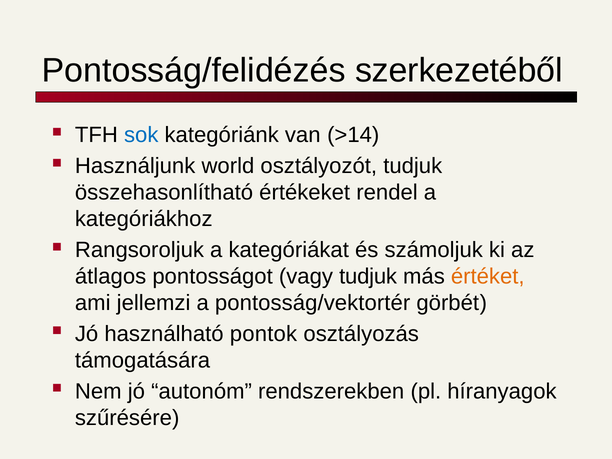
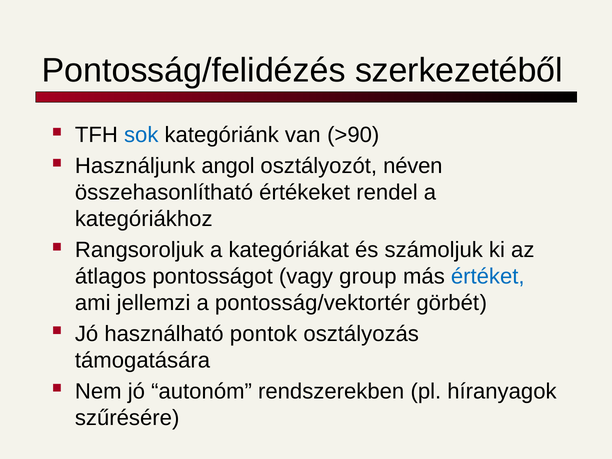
>14: >14 -> >90 (353, 135)
world: world -> angol (228, 166)
osztályozót tudjuk: tudjuk -> néven (413, 166)
vagy tudjuk: tudjuk -> group (368, 276)
értéket colour: orange -> blue (488, 276)
